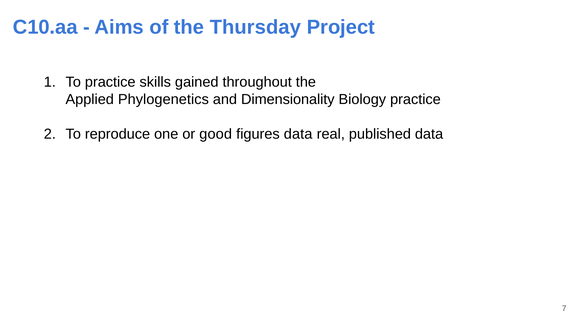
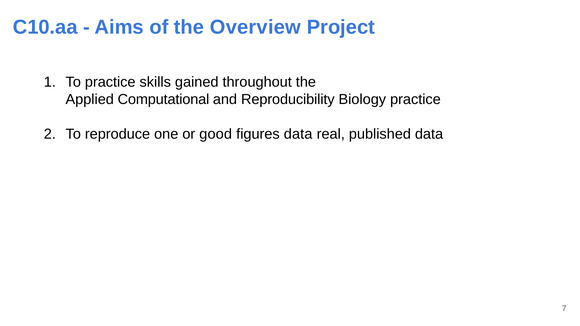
Thursday: Thursday -> Overview (255, 27)
Phylogenetics: Phylogenetics -> Computational (163, 99)
Dimensionality: Dimensionality -> Reproducibility (288, 99)
